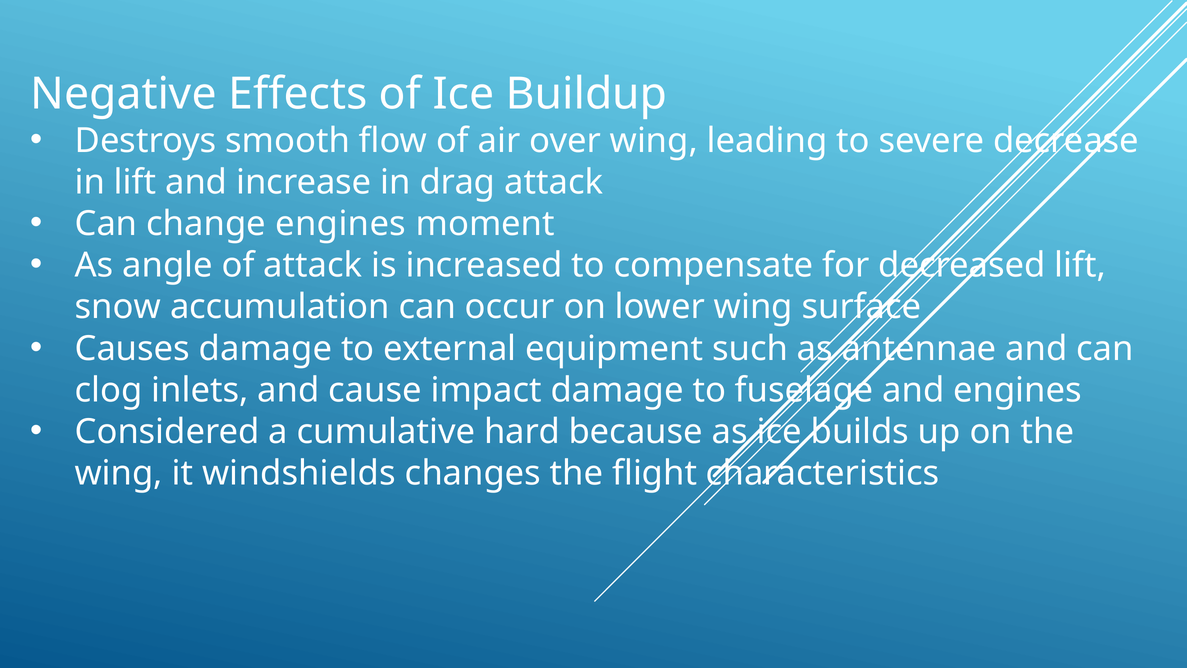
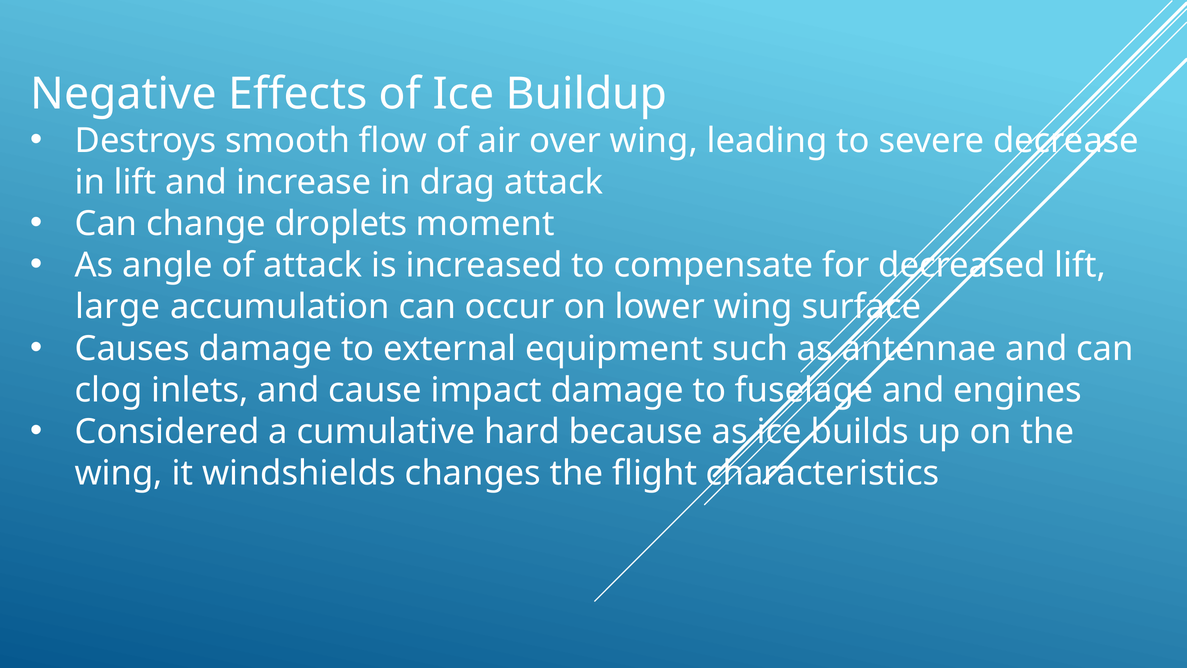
change engines: engines -> droplets (341, 224)
snow: snow -> large (118, 307)
